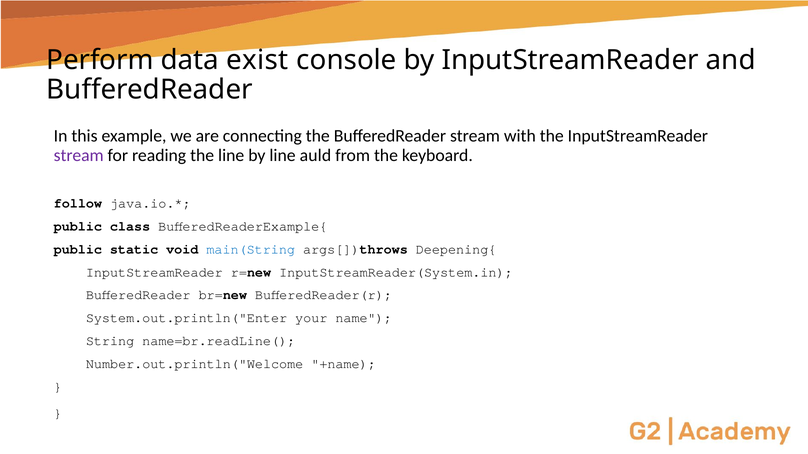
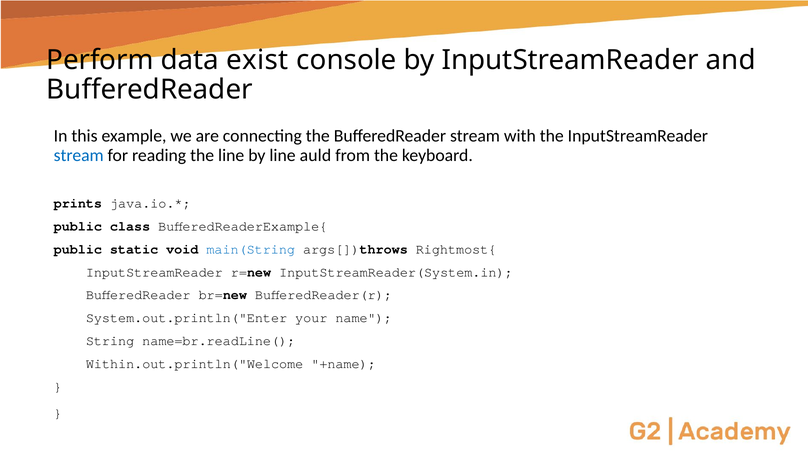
stream colour: purple -> blue (79, 155)
follow: follow -> prints (78, 204)
Deepening{: Deepening{ -> Rightmost{ (456, 249)
Number.out.println("Welcome: Number.out.println("Welcome -> Within.out.println("Welcome (195, 364)
